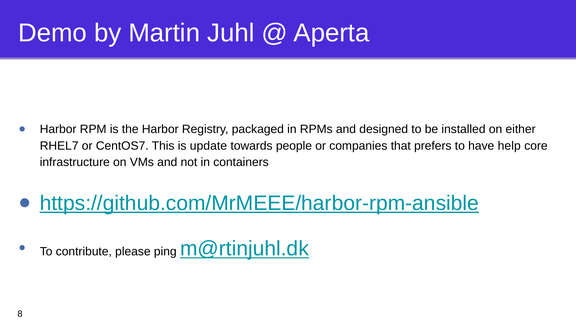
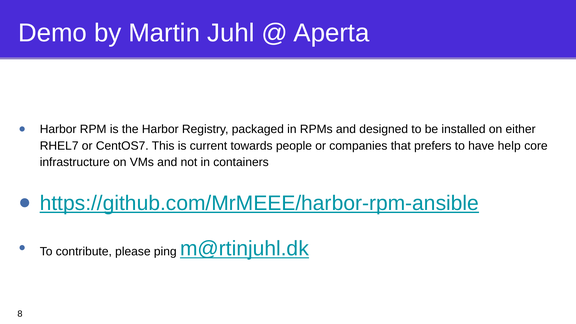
update: update -> current (209, 146)
